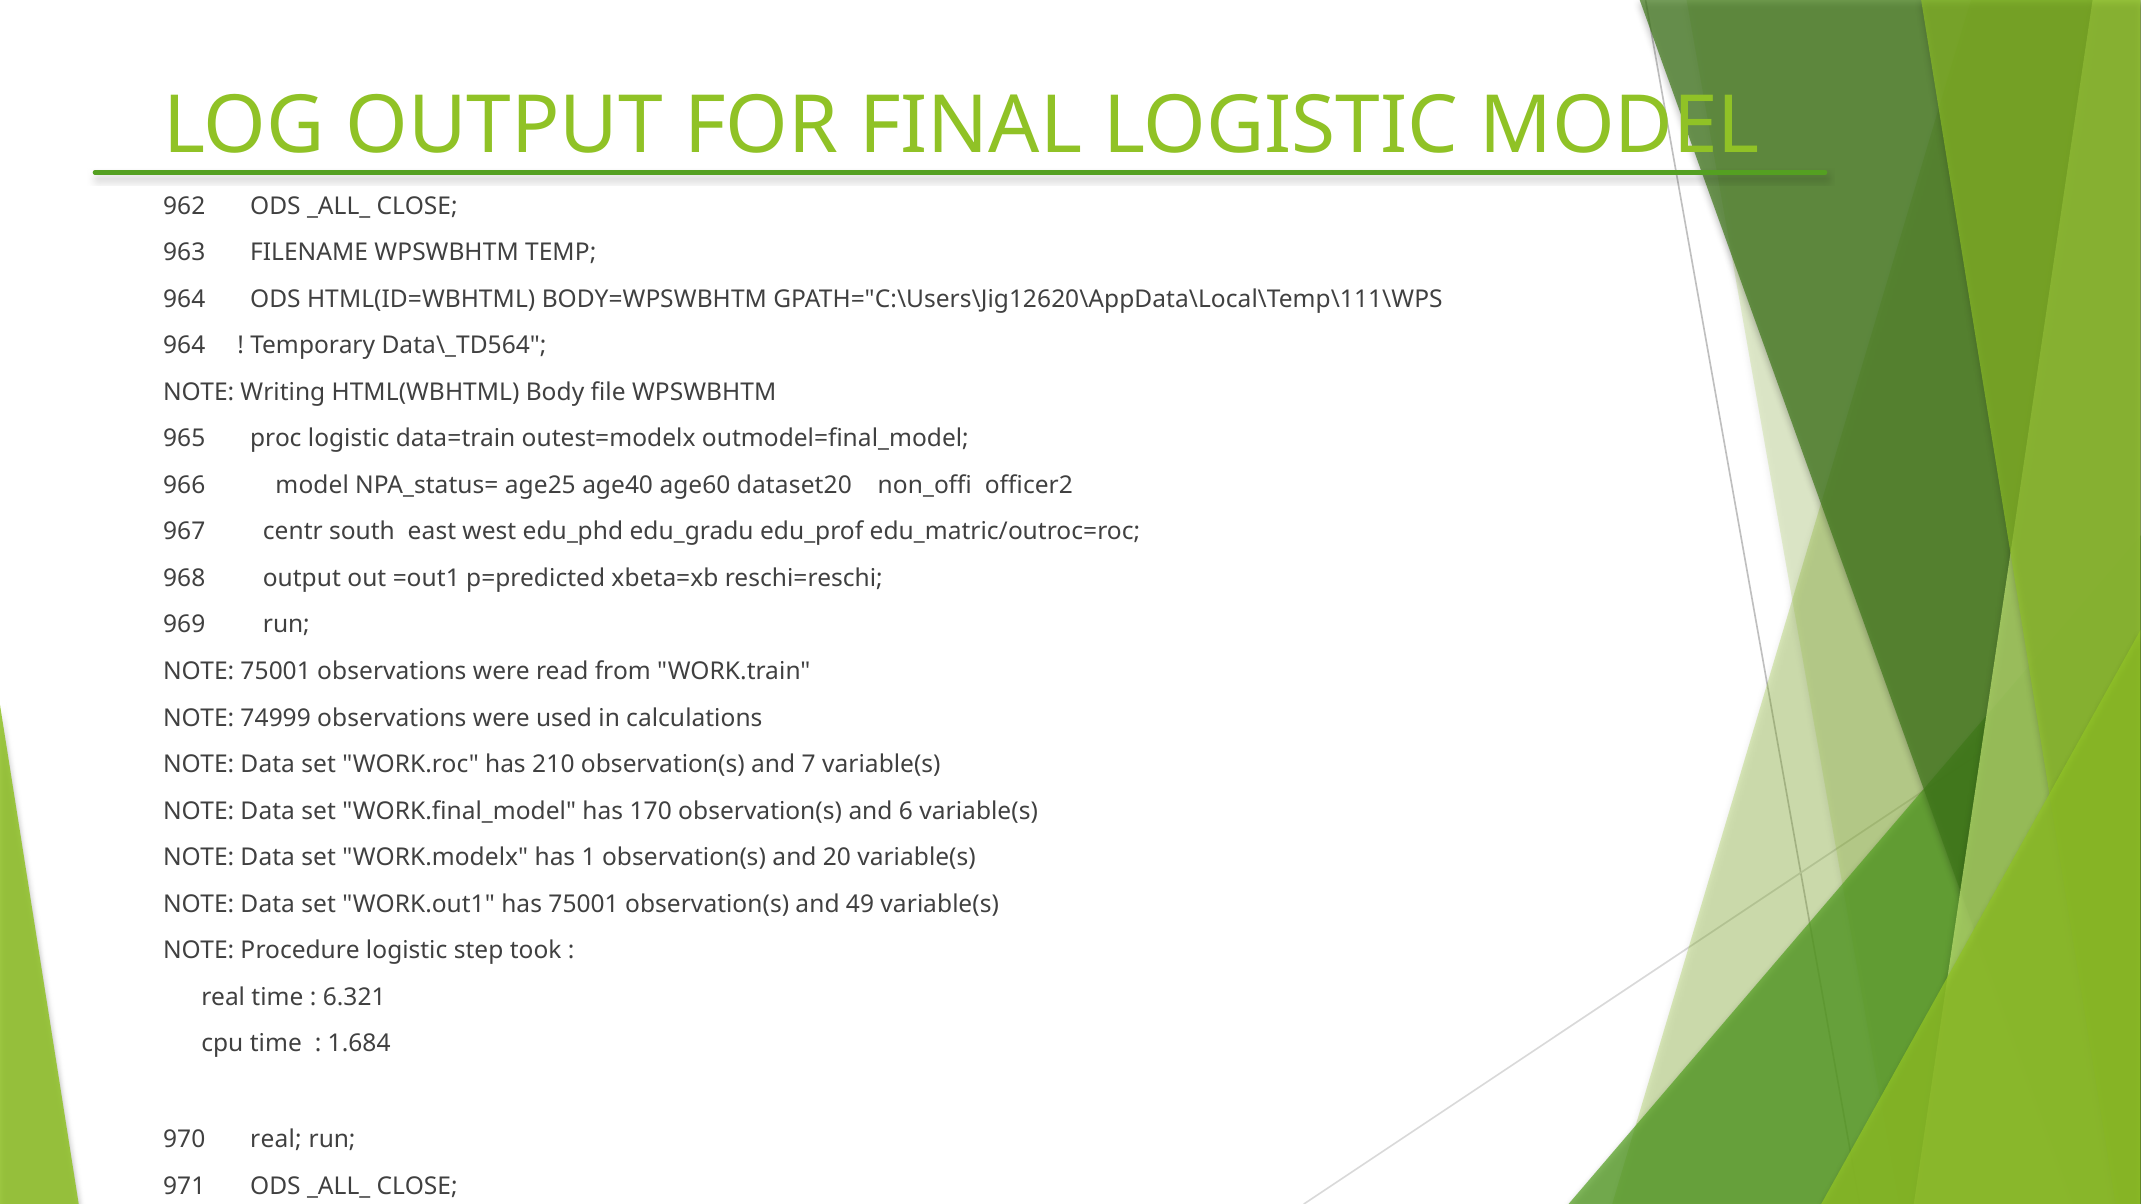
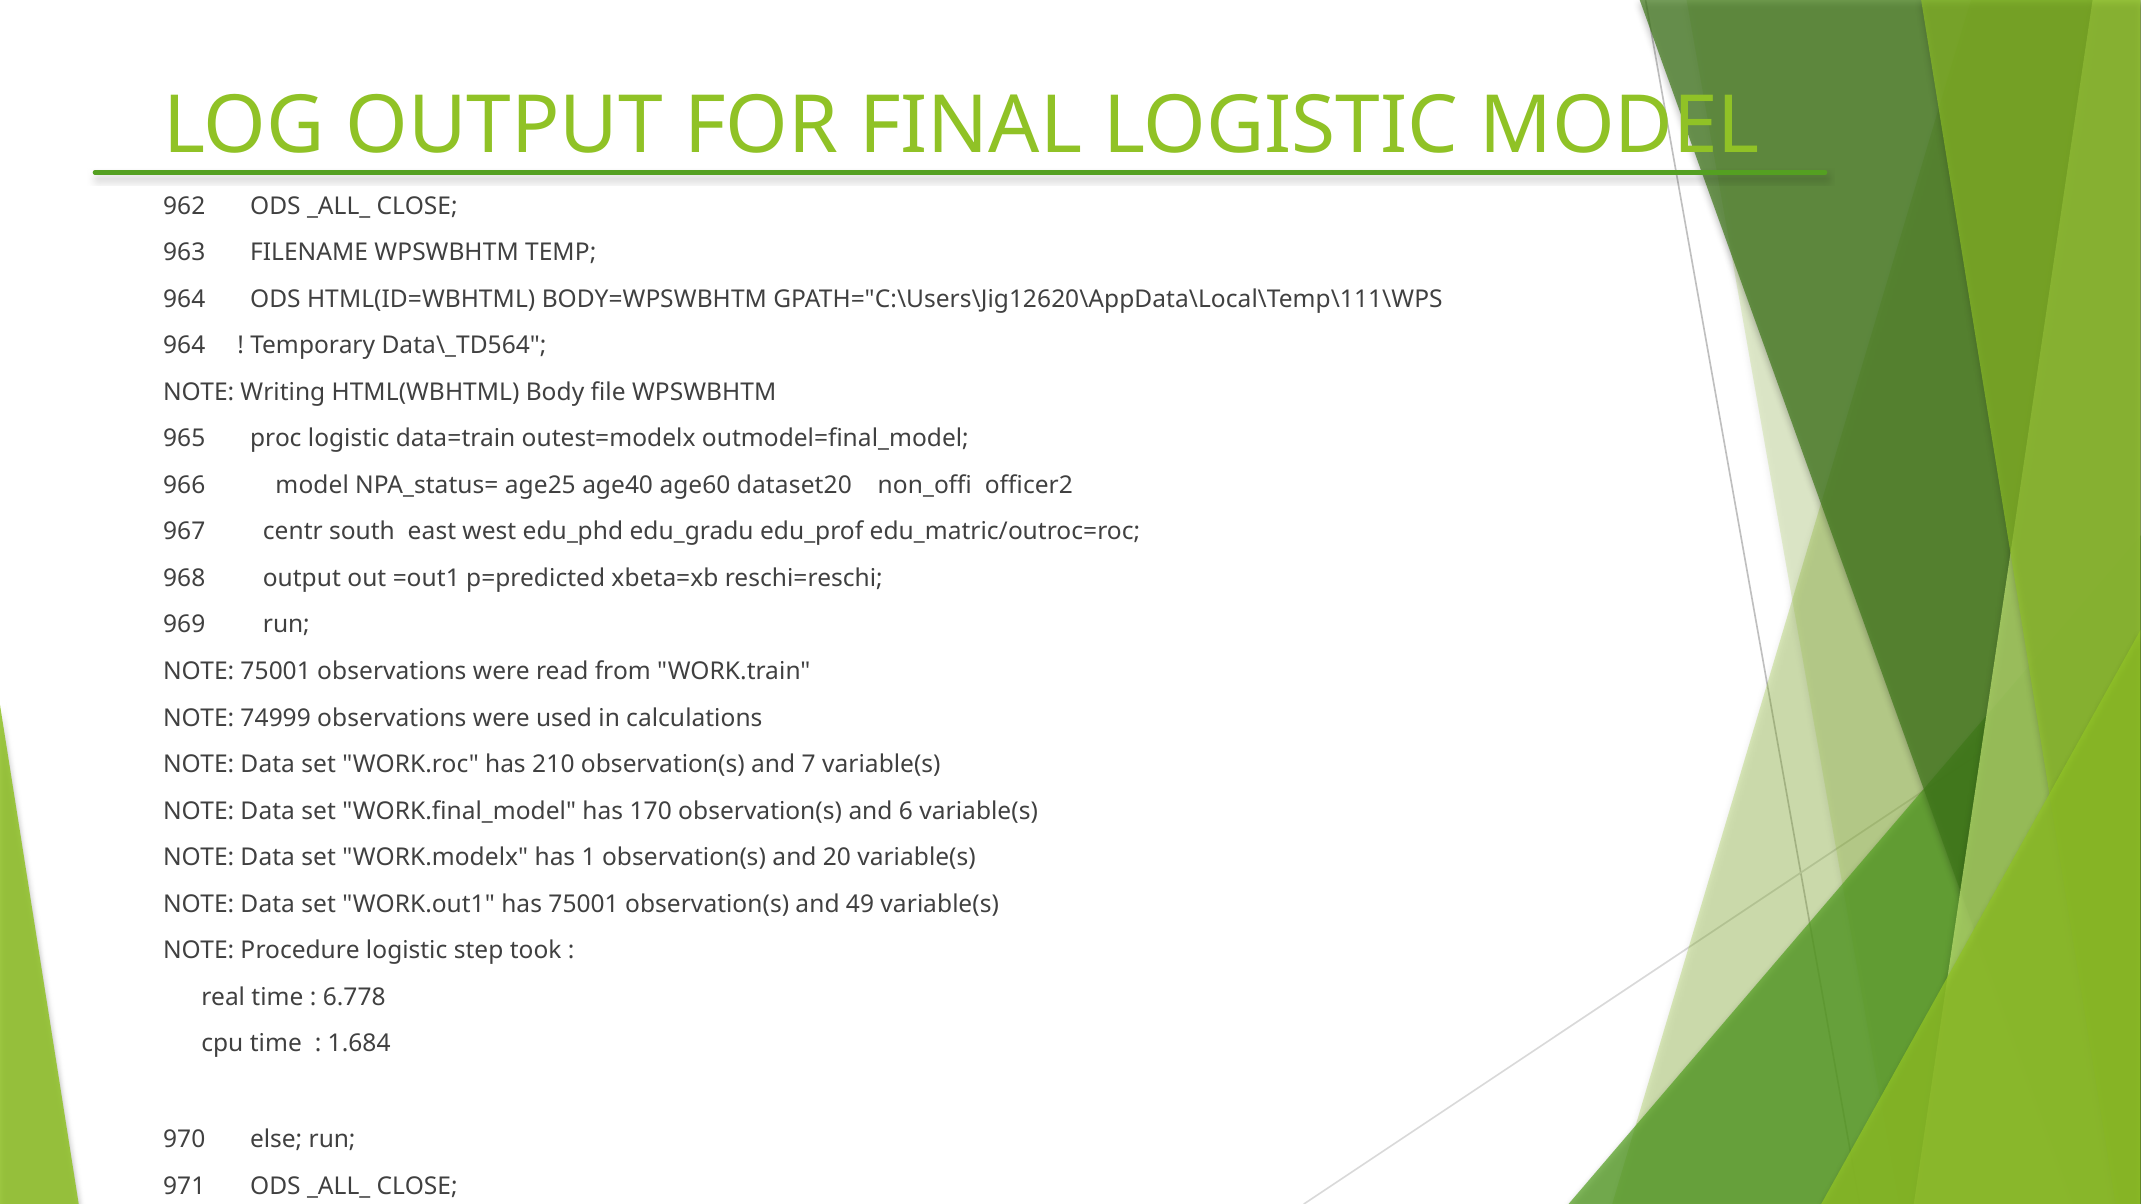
6.321: 6.321 -> 6.778 (354, 997)
970 real: real -> else (276, 1140)
